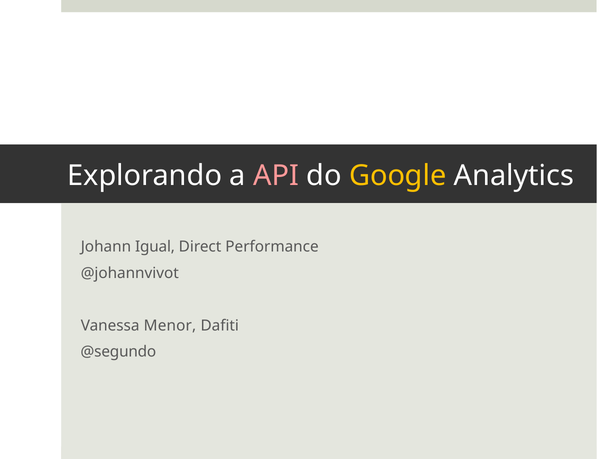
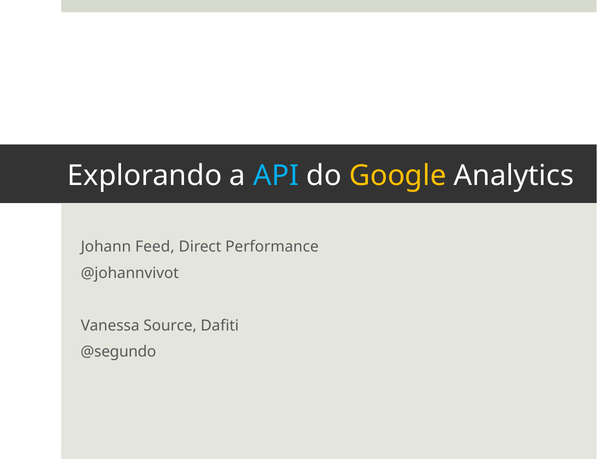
API colour: pink -> light blue (276, 176)
Igual: Igual -> Feed (155, 247)
Menor: Menor -> Source (170, 325)
